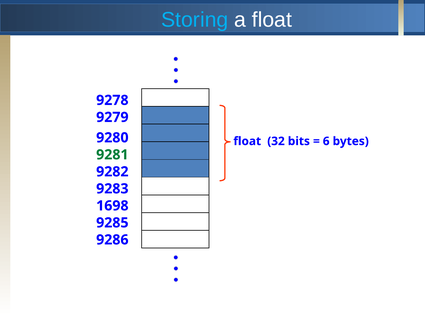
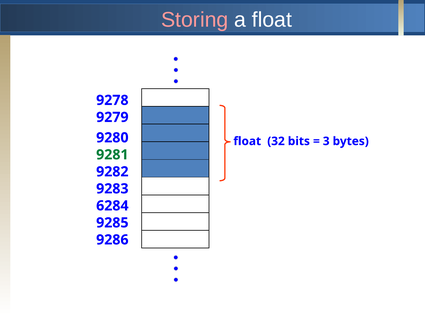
Storing colour: light blue -> pink (195, 20)
6: 6 -> 3 (326, 141)
1698: 1698 -> 6284 (112, 206)
